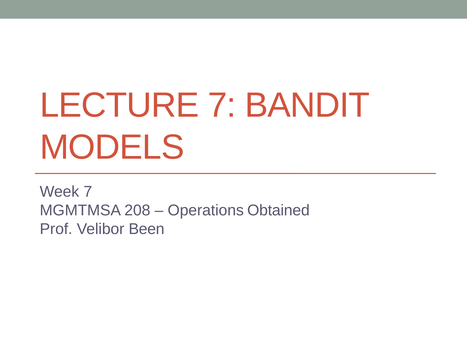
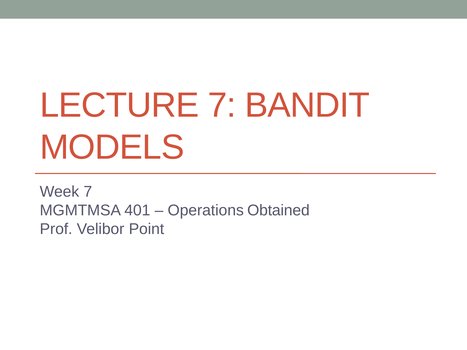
208: 208 -> 401 (137, 210)
Been: Been -> Point (146, 229)
